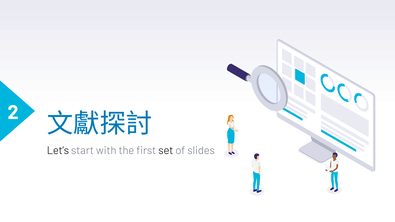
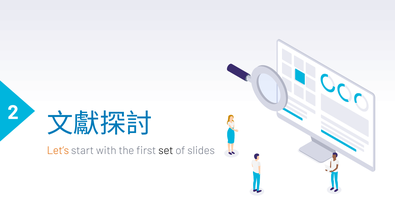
Let’s colour: black -> orange (58, 151)
